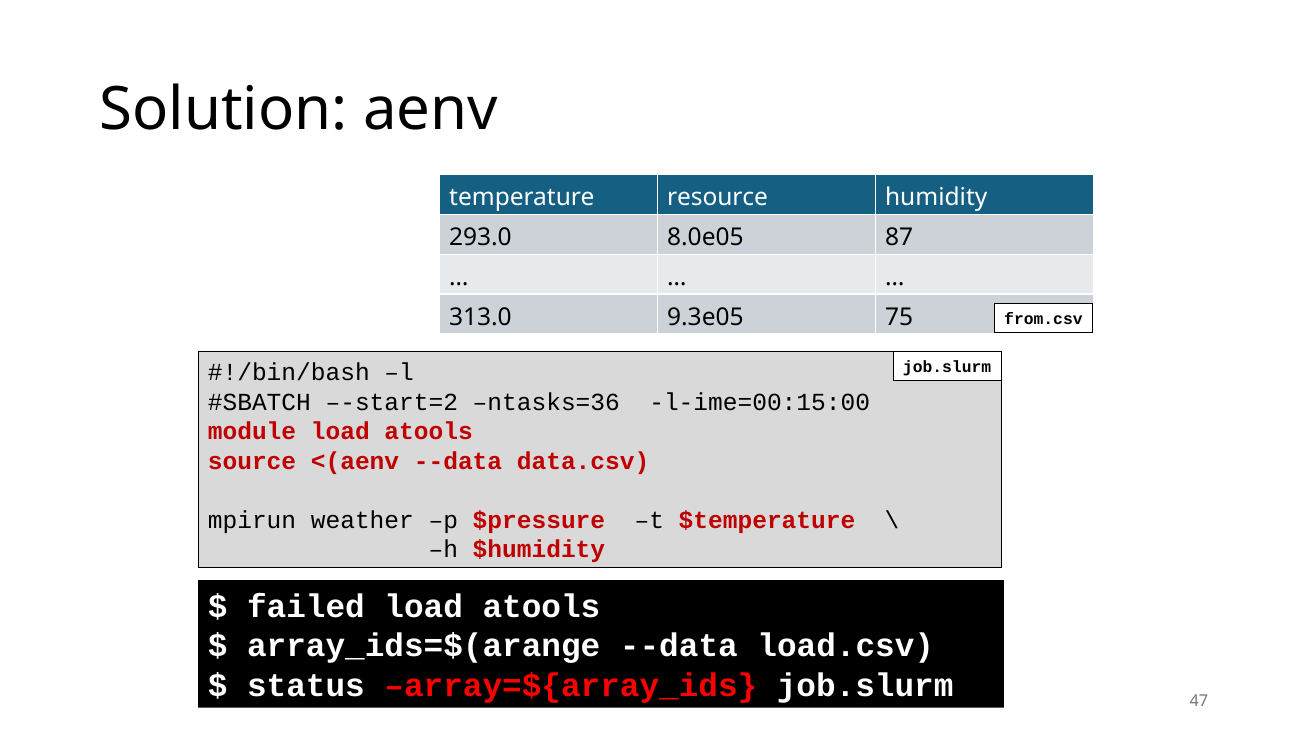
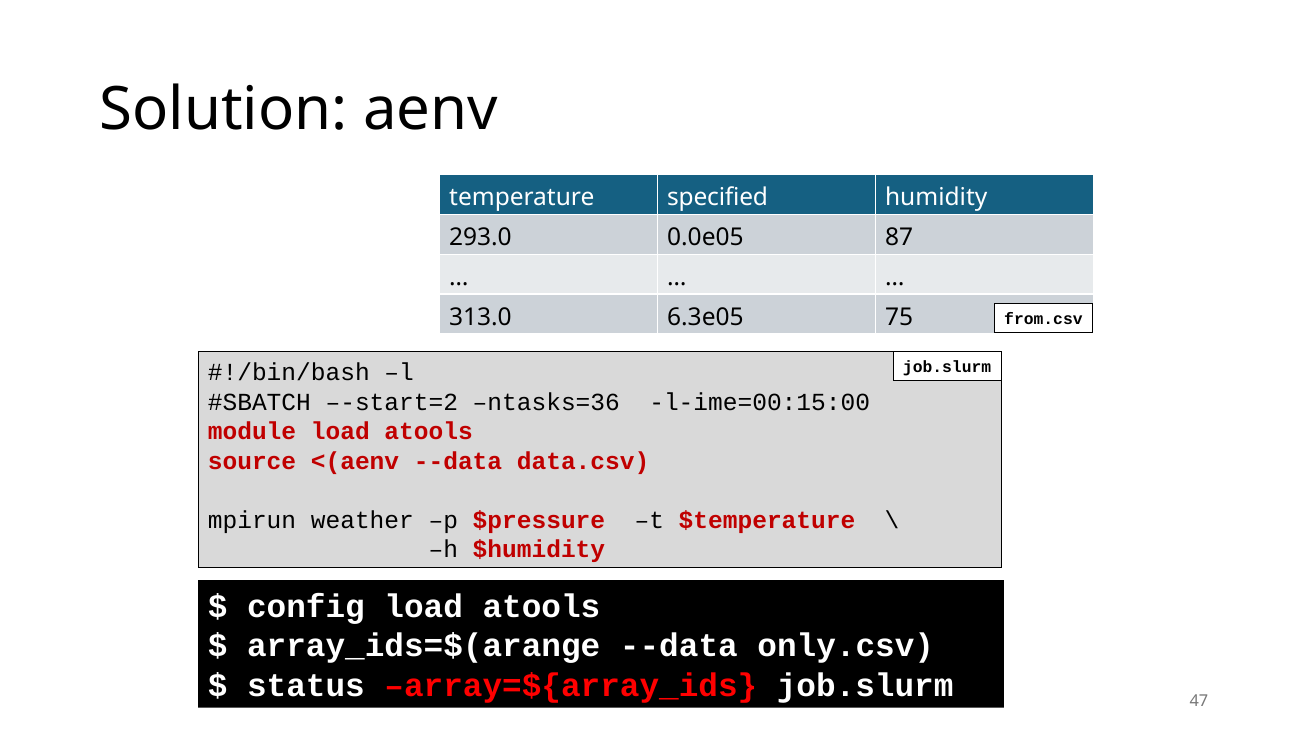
resource: resource -> specified (718, 198)
8.0e05: 8.0e05 -> 0.0e05 (705, 237)
9.3e05: 9.3e05 -> 6.3e05 (705, 317)
failed: failed -> config (306, 607)
load.csv: load.csv -> only.csv (846, 646)
